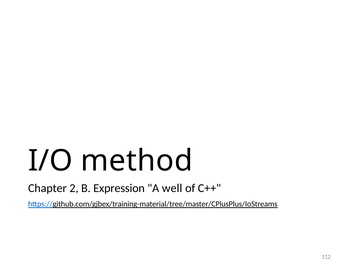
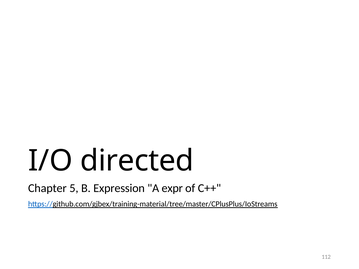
method: method -> directed (137, 161)
2: 2 -> 5 (74, 188)
well: well -> expr (172, 188)
